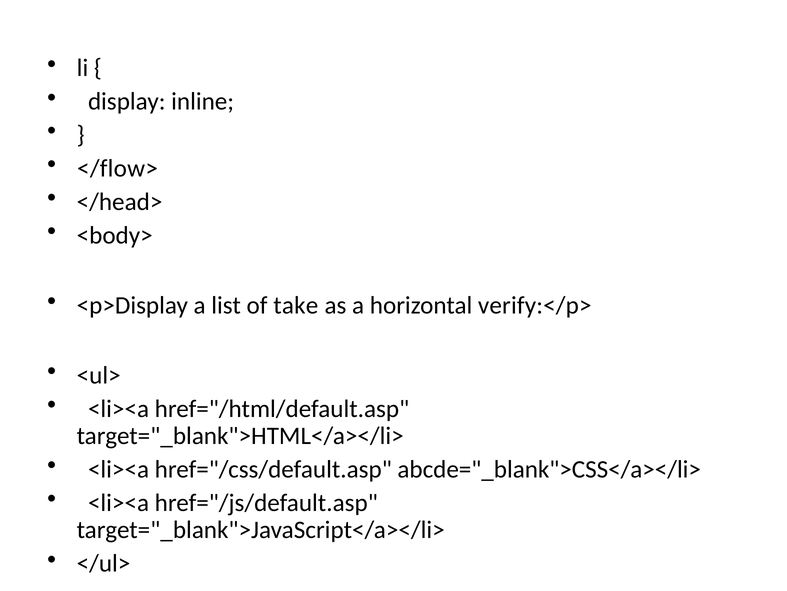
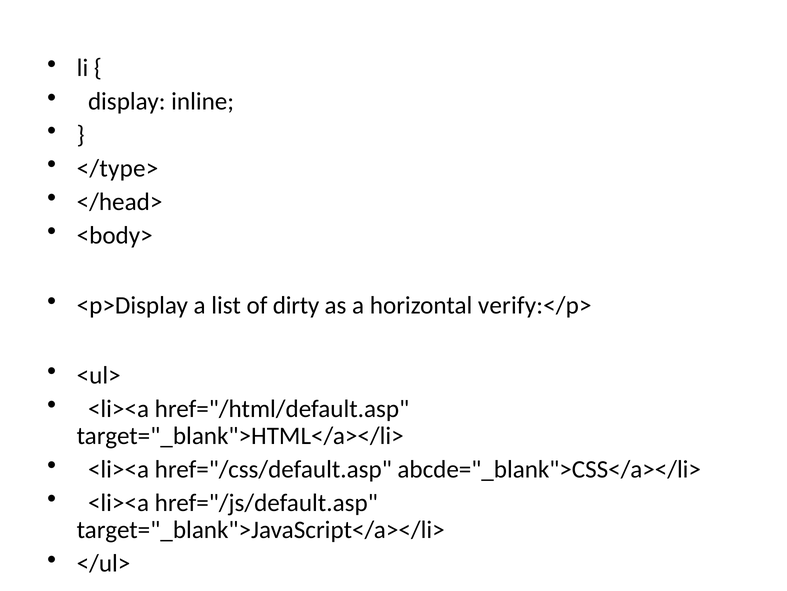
</flow>: </flow> -> </type> (118, 168)
take: take -> dirty (296, 305)
